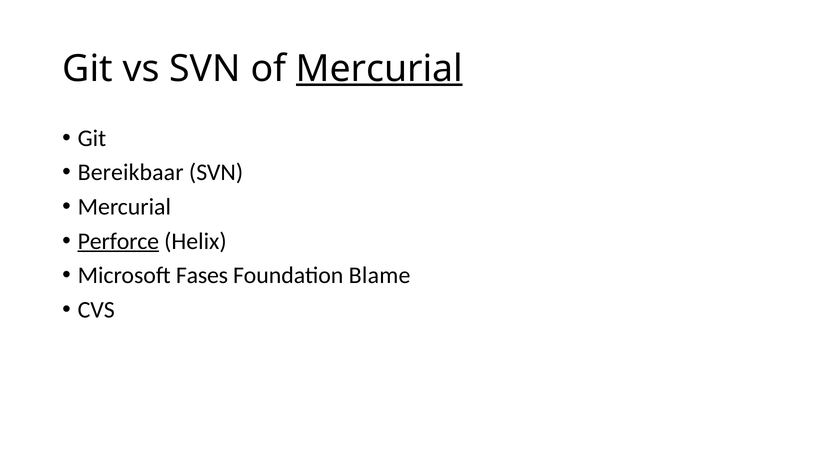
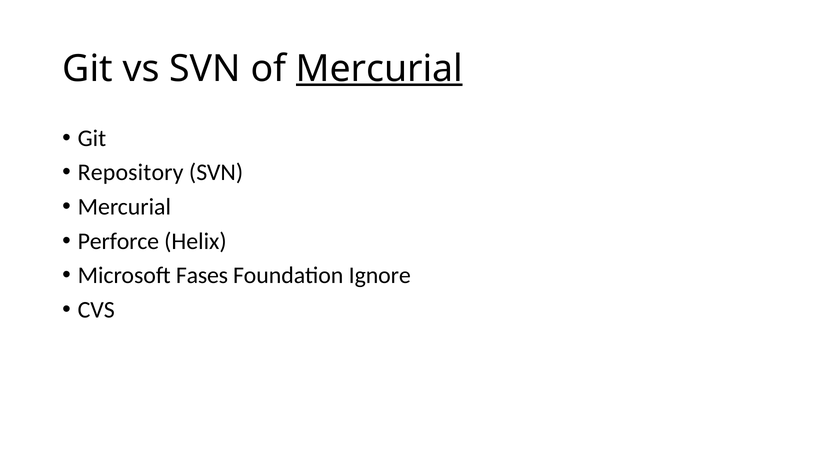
Bereikbaar: Bereikbaar -> Repository (131, 173)
Perforce underline: present -> none (118, 241)
Blame: Blame -> Ignore (380, 275)
